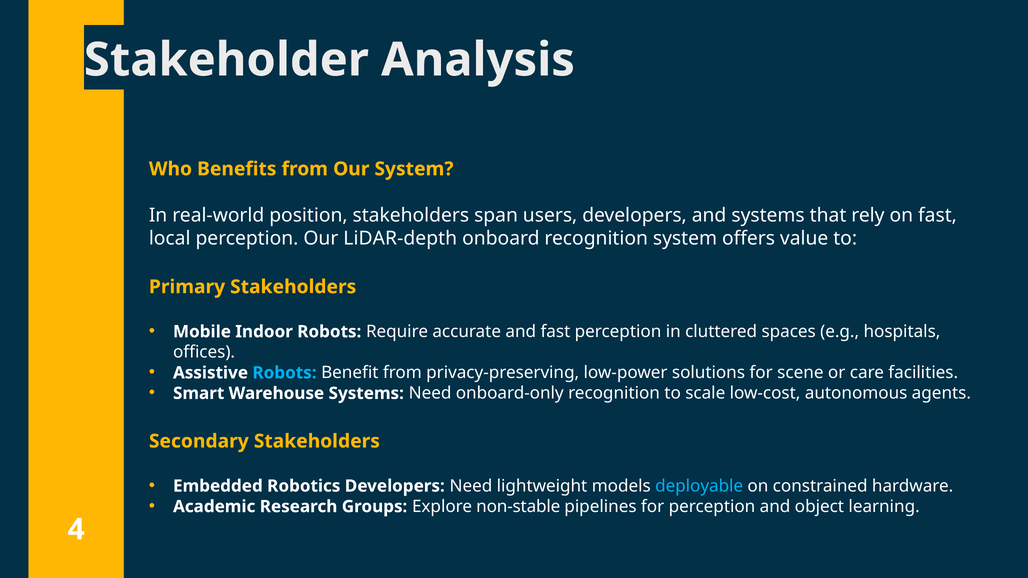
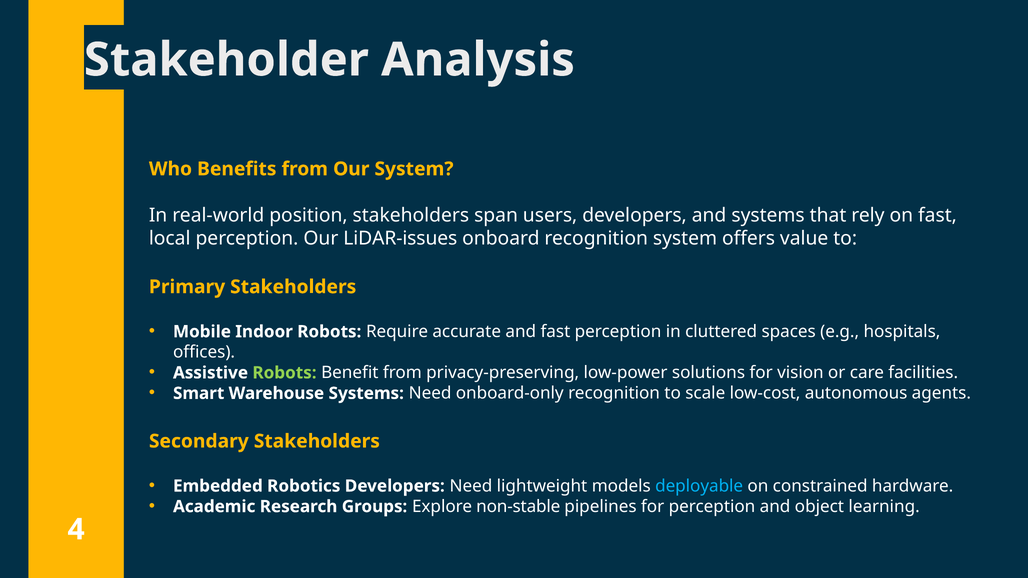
LiDAR-depth: LiDAR-depth -> LiDAR-issues (400, 238)
Robots colour: light blue -> light green (284, 373)
scene: scene -> vision (800, 373)
